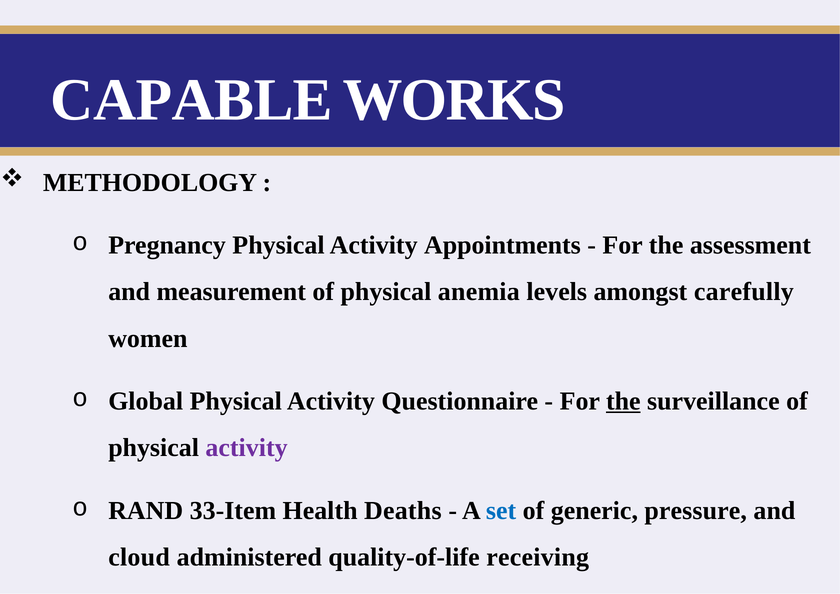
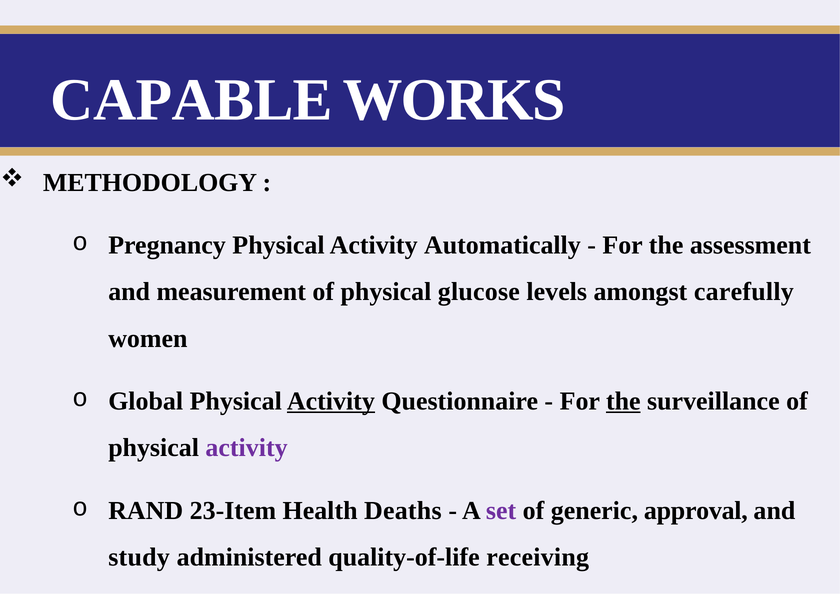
Appointments: Appointments -> Automatically (502, 245)
anemia: anemia -> glucose (479, 292)
Activity underline: none -> present (331, 401)
33-Item: 33-Item -> 23-Item (233, 511)
set colour: blue -> purple (501, 511)
pressure: pressure -> approval (696, 511)
cloud: cloud -> study (139, 557)
